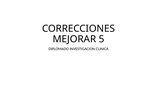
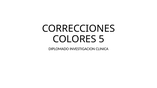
MEJORAR: MEJORAR -> COLORES (74, 39)
